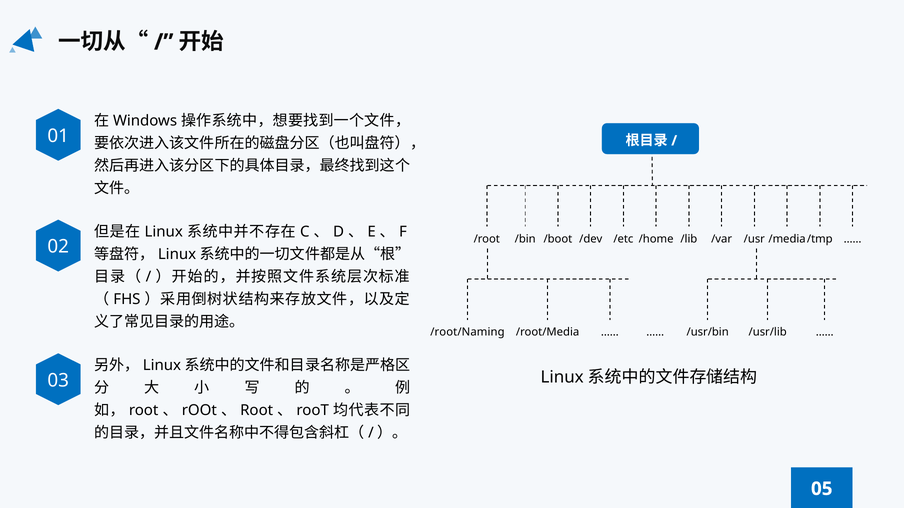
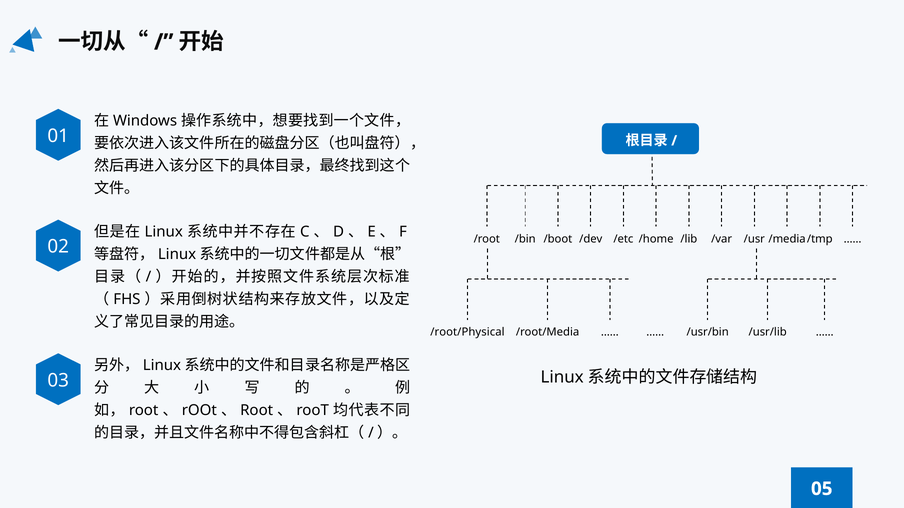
/root/Naming: /root/Naming -> /root/Physical (467, 333)
